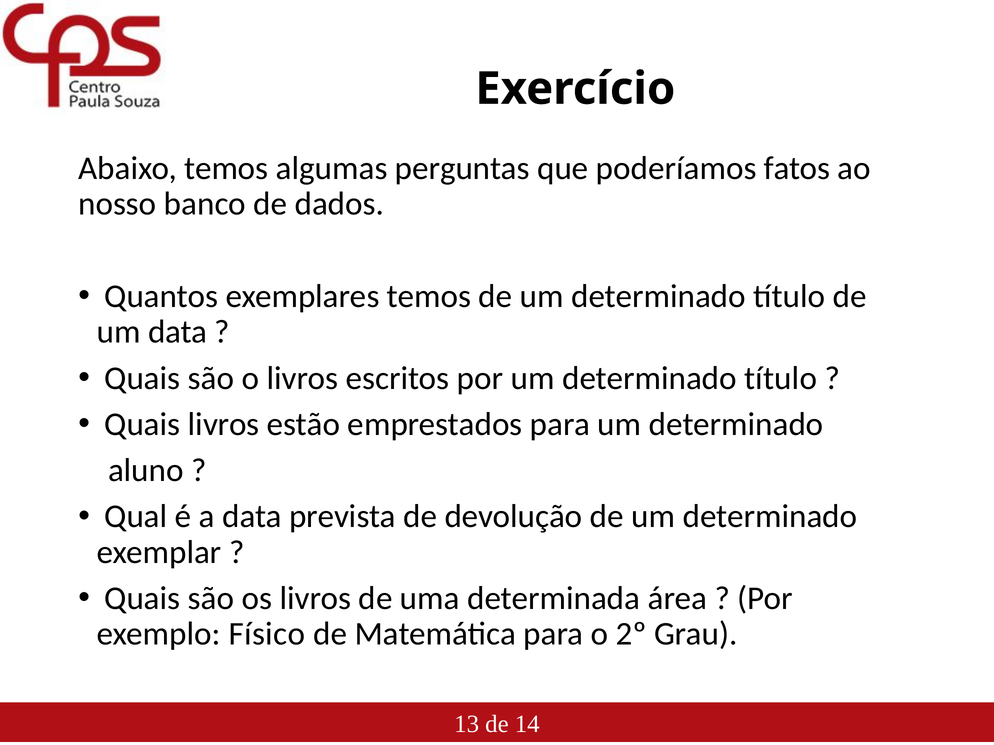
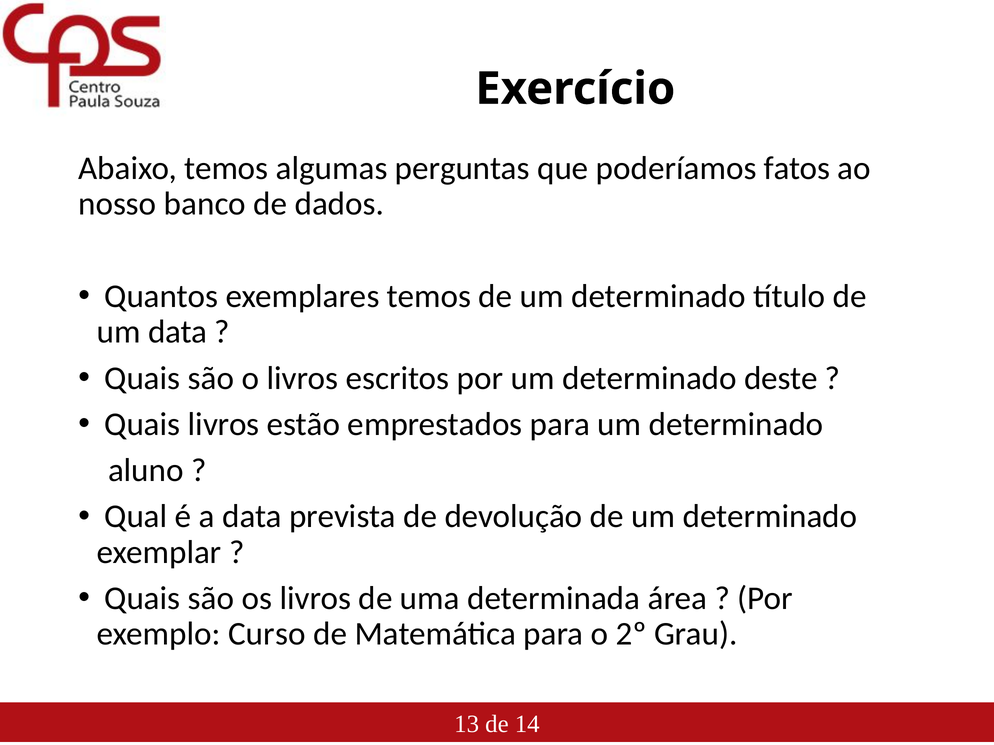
por um determinado título: título -> deste (781, 378)
Físico: Físico -> Curso (267, 634)
